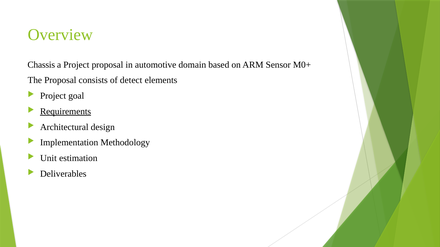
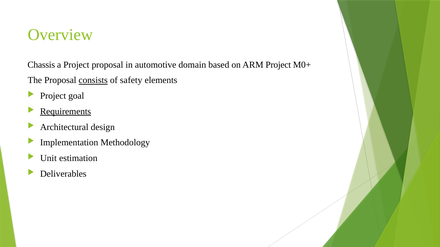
ARM Sensor: Sensor -> Project (278, 65)
consists underline: none -> present (93, 80)
detect: detect -> safety (131, 80)
